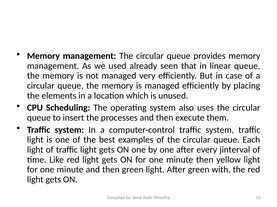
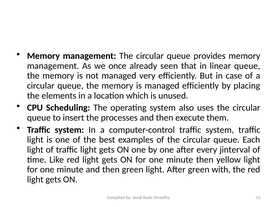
used: used -> once (117, 66)
